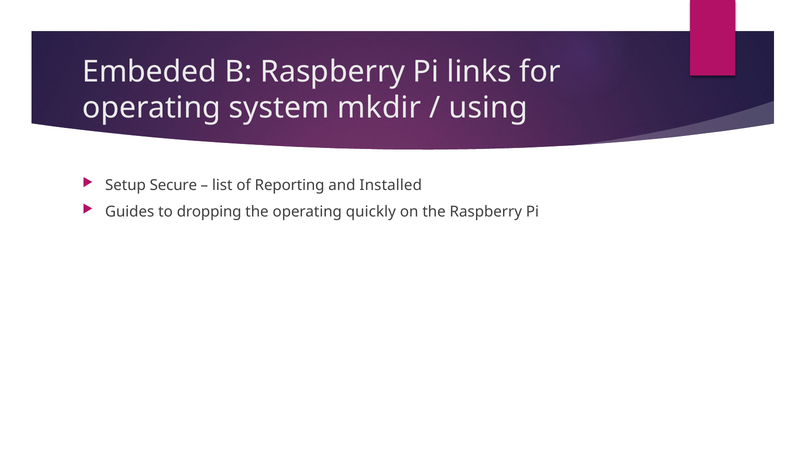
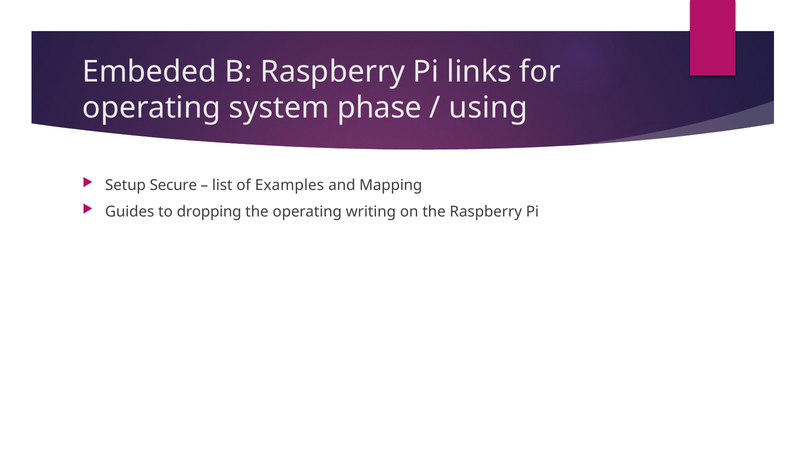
mkdir: mkdir -> phase (380, 108)
Reporting: Reporting -> Examples (289, 185)
Installed: Installed -> Mapping (391, 185)
quickly: quickly -> writing (371, 212)
